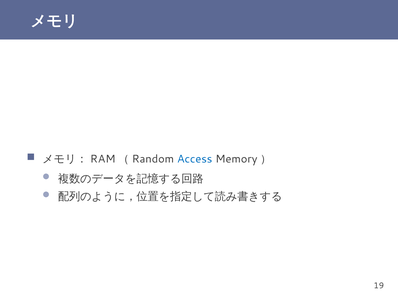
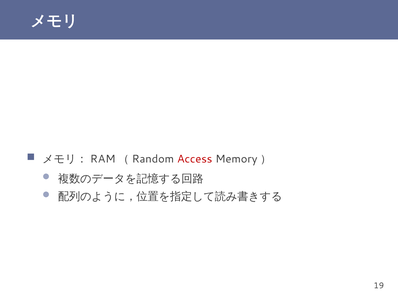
Access colour: blue -> red (195, 159)
